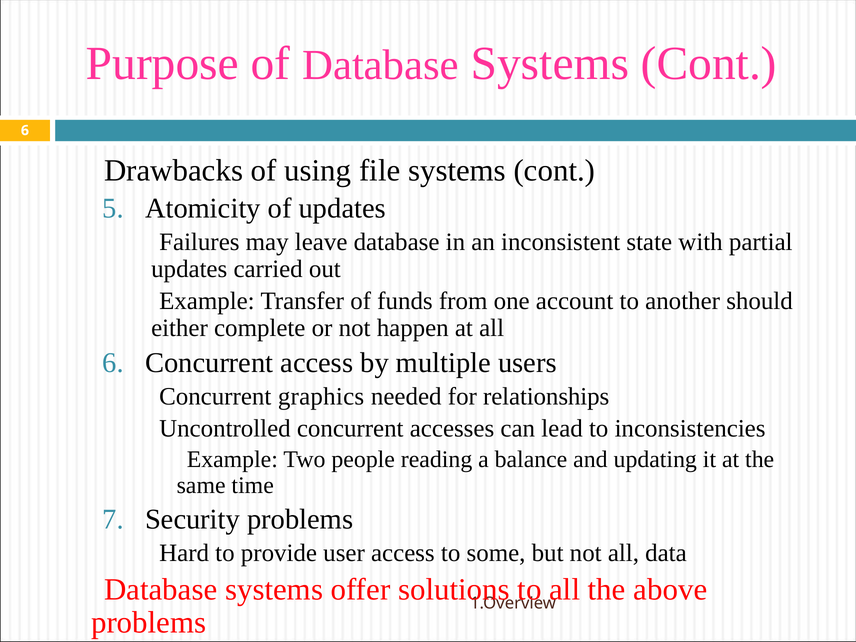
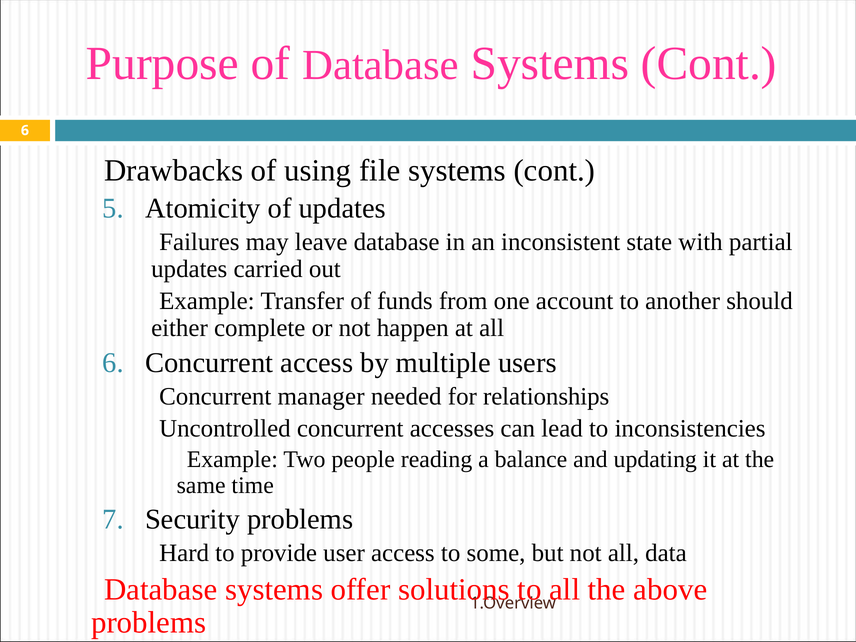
graphics: graphics -> manager (321, 397)
